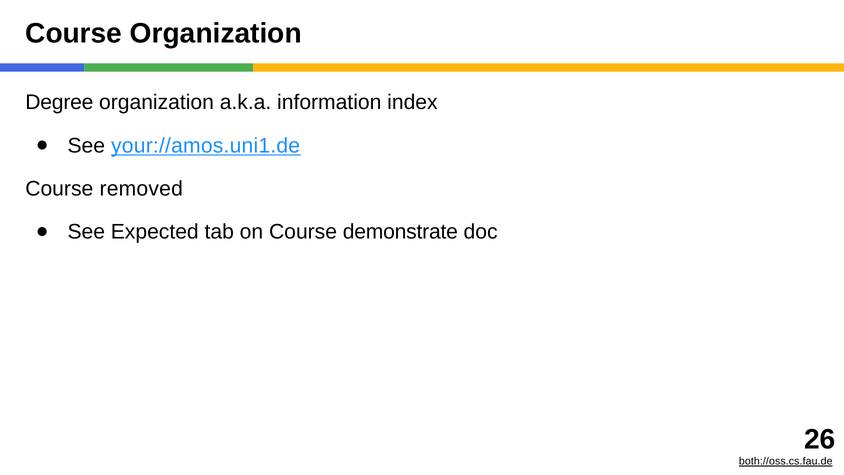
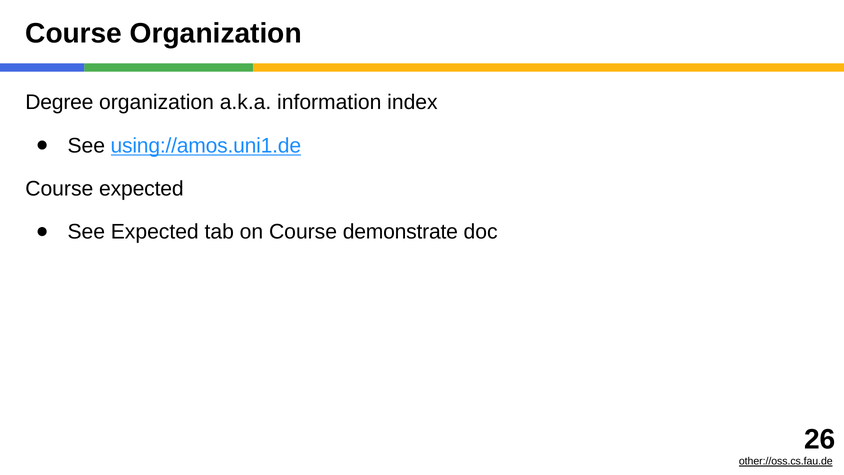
your://amos.uni1.de: your://amos.uni1.de -> using://amos.uni1.de (206, 145)
Course removed: removed -> expected (141, 189)
both://oss.cs.fau.de: both://oss.cs.fau.de -> other://oss.cs.fau.de (786, 461)
